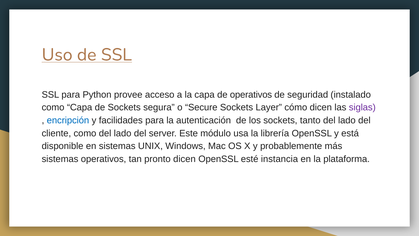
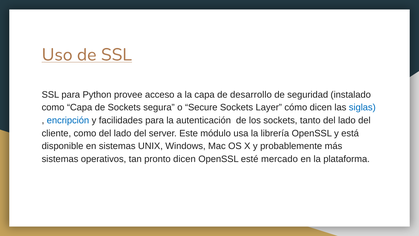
de operativos: operativos -> desarrollo (251, 95)
siglas colour: purple -> blue (362, 107)
instancia: instancia -> mercado (279, 159)
